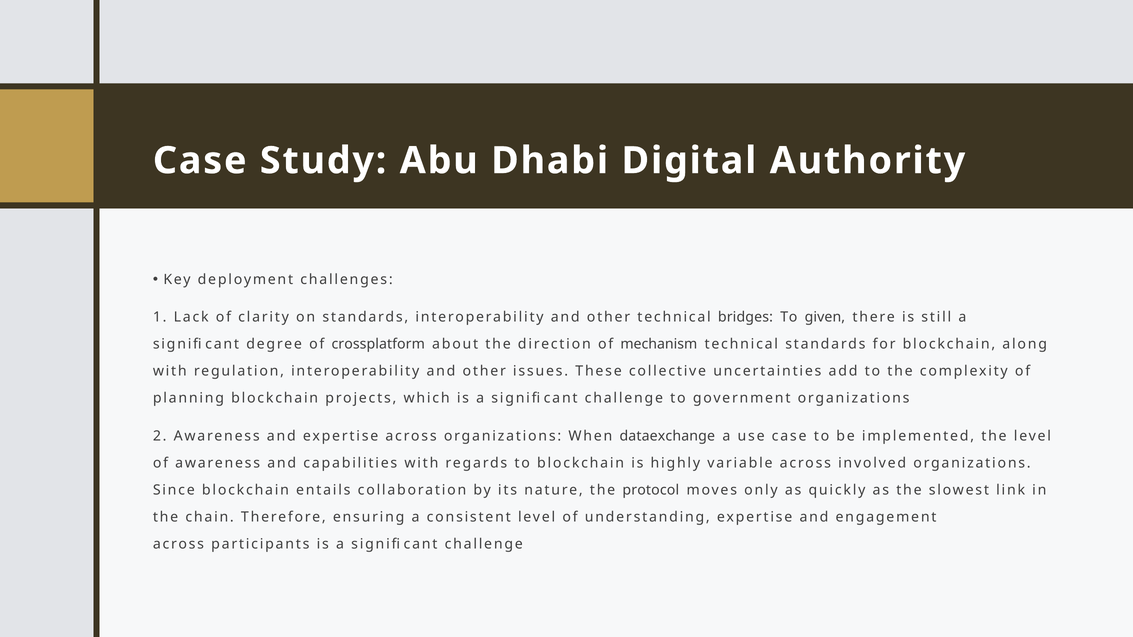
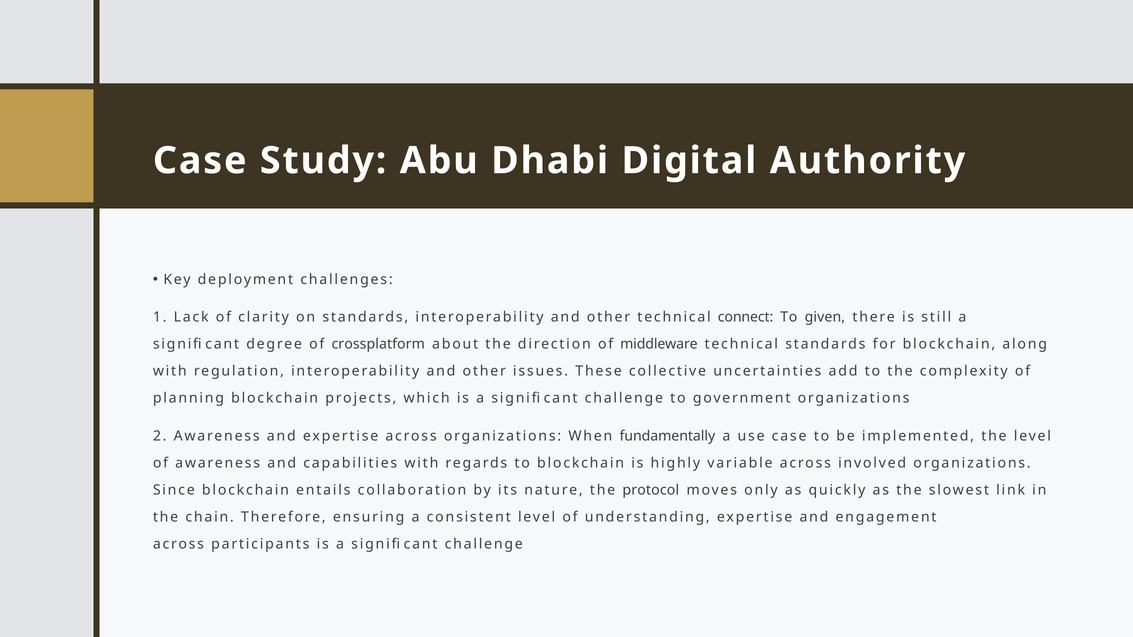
bridges: bridges -> connect (746, 317)
mechanism: mechanism -> middleware (659, 344)
dataexchange: dataexchange -> fundamentally (667, 436)
